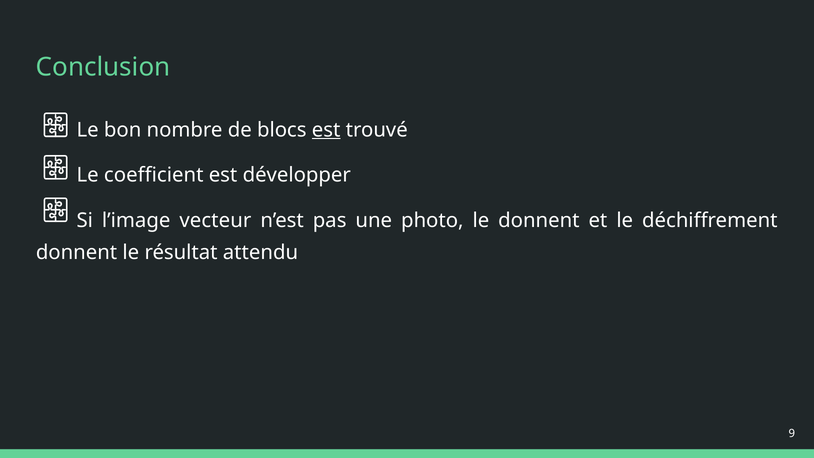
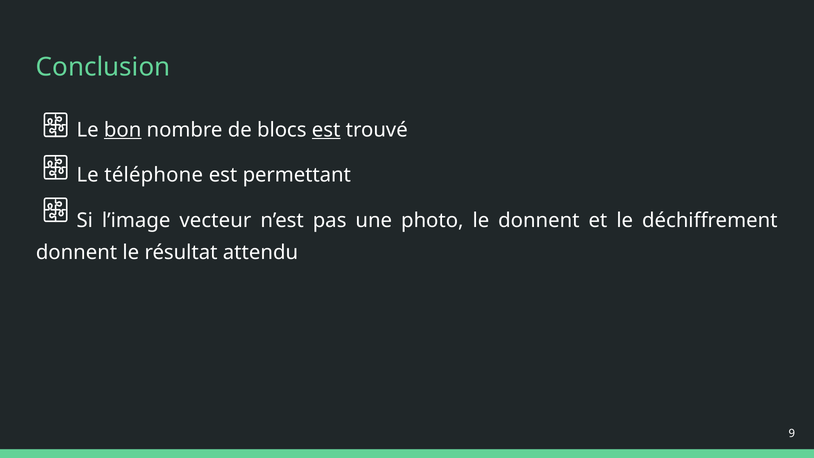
bon underline: none -> present (123, 130)
coefficient: coefficient -> téléphone (154, 175)
développer: développer -> permettant (297, 175)
